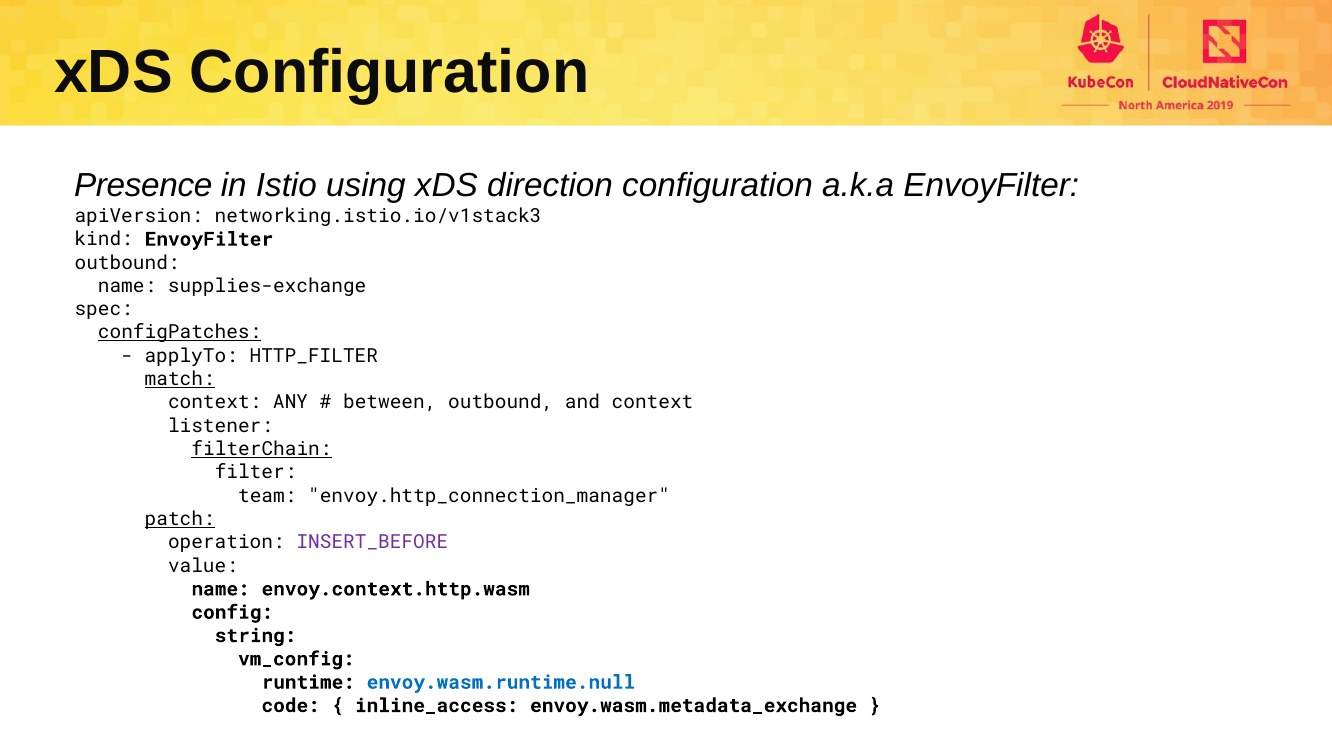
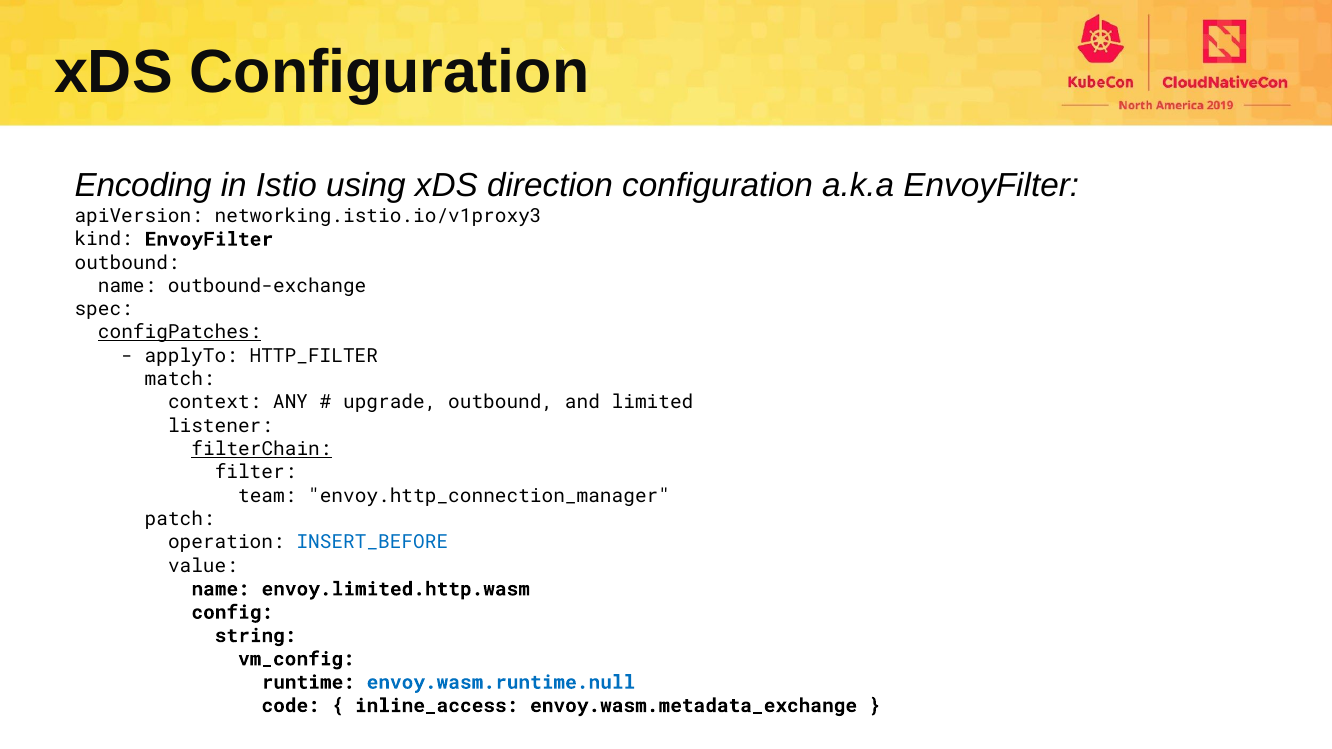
Presence: Presence -> Encoding (143, 185)
networking.istio.io/v1stack3: networking.istio.io/v1stack3 -> networking.istio.io/v1proxy3 (378, 216)
supplies-exchange: supplies-exchange -> outbound-exchange (267, 286)
match underline: present -> none (180, 379)
between: between -> upgrade (390, 403)
and context: context -> limited (653, 403)
patch underline: present -> none (180, 519)
INSERT_BEFORE colour: purple -> blue (372, 543)
envoy.context.http.wasm: envoy.context.http.wasm -> envoy.limited.http.wasm (396, 589)
